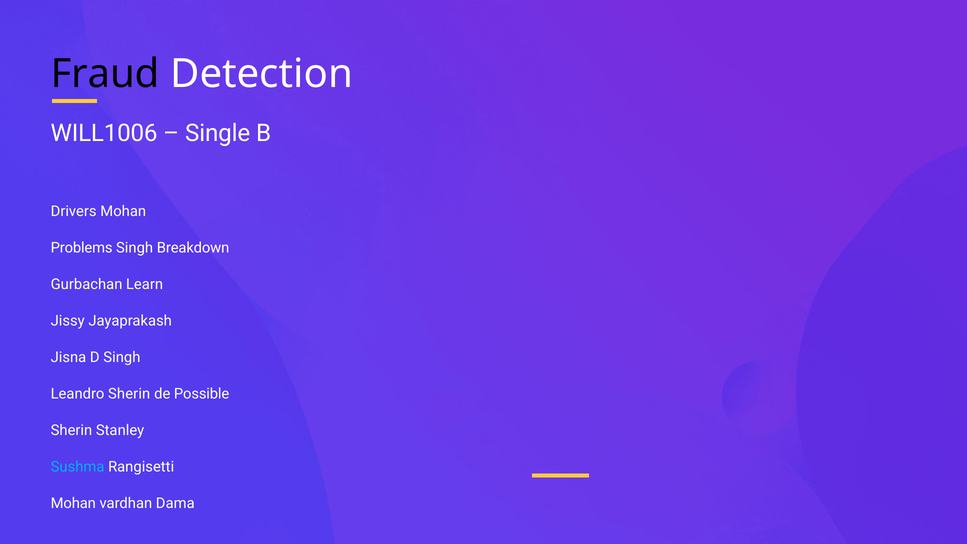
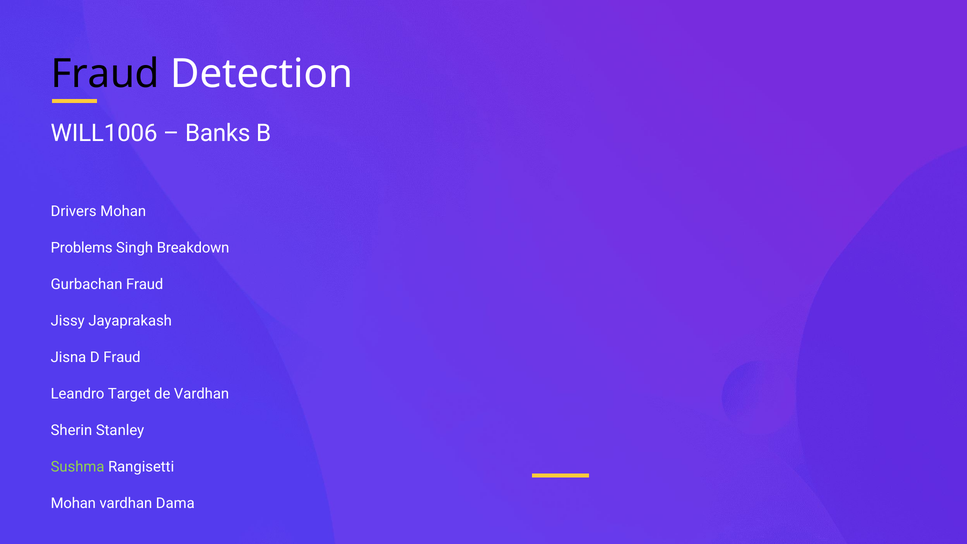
Single: Single -> Banks (218, 133)
Gurbachan Learn: Learn -> Fraud (145, 285)
D Singh: Singh -> Fraud (122, 357)
Leandro Sherin: Sherin -> Target (129, 394)
de Possible: Possible -> Vardhan (202, 394)
Sushma colour: light blue -> light green (78, 467)
